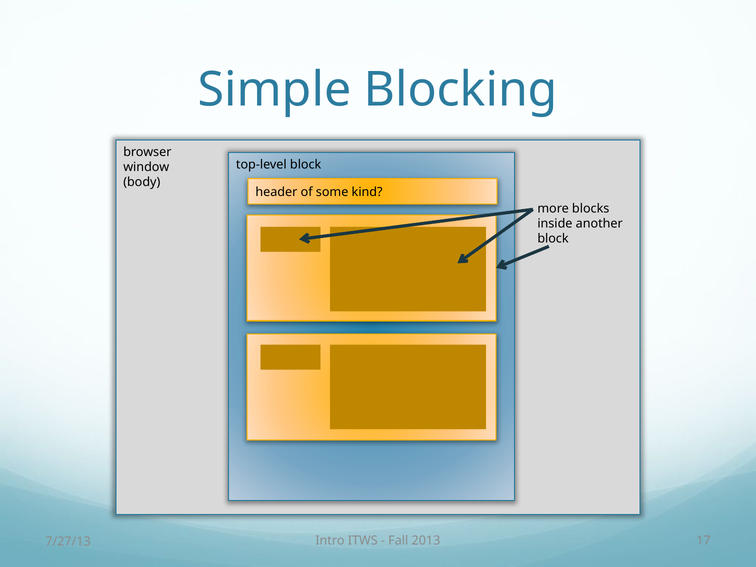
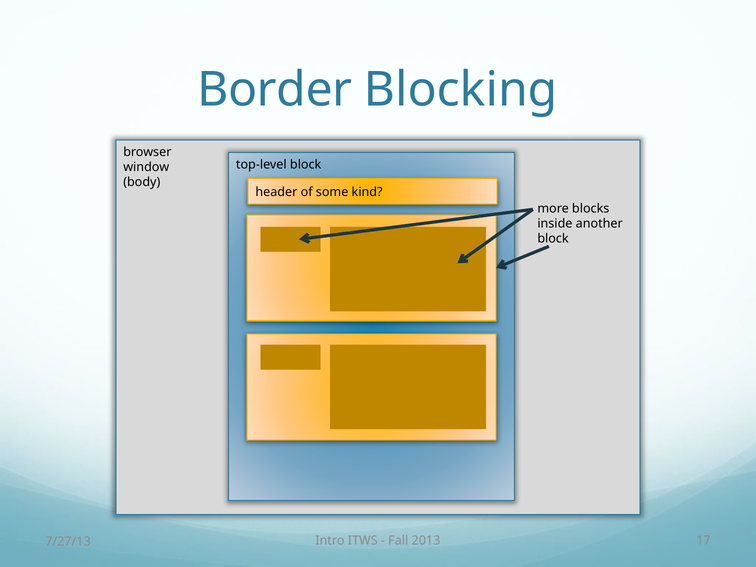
Simple: Simple -> Border (275, 90)
